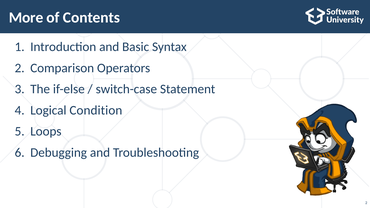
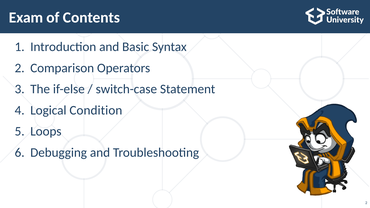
More: More -> Exam (26, 18)
